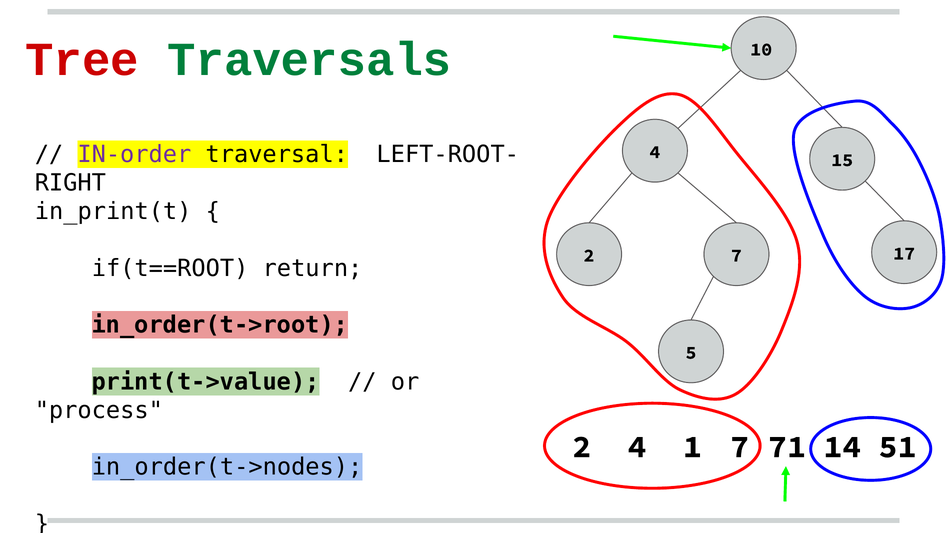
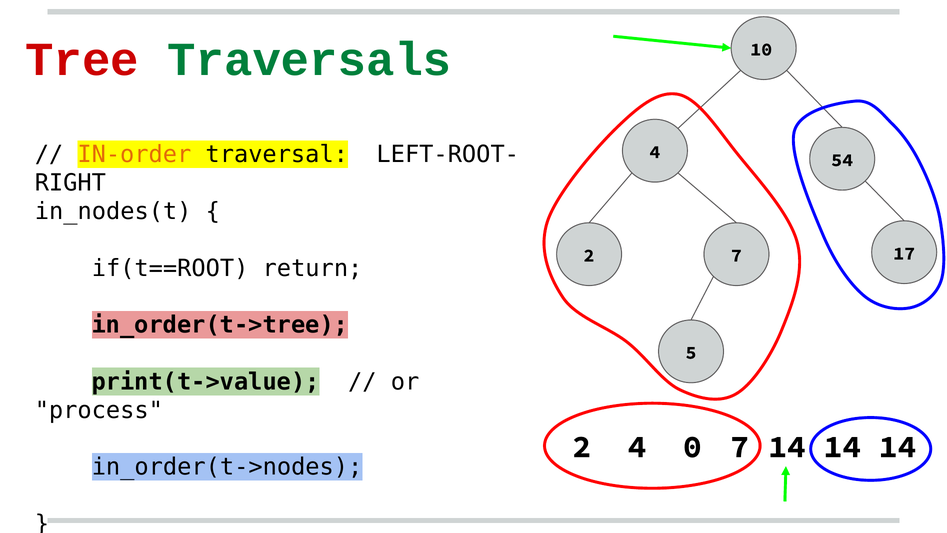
IN-order colour: purple -> orange (134, 154)
15: 15 -> 54 (842, 160)
in_print(t: in_print(t -> in_nodes(t (113, 211)
in_order(t->root: in_order(t->root -> in_order(t->tree (220, 325)
1: 1 -> 0 (692, 446)
7 71: 71 -> 14 (787, 446)
51: 51 -> 14 (898, 446)
